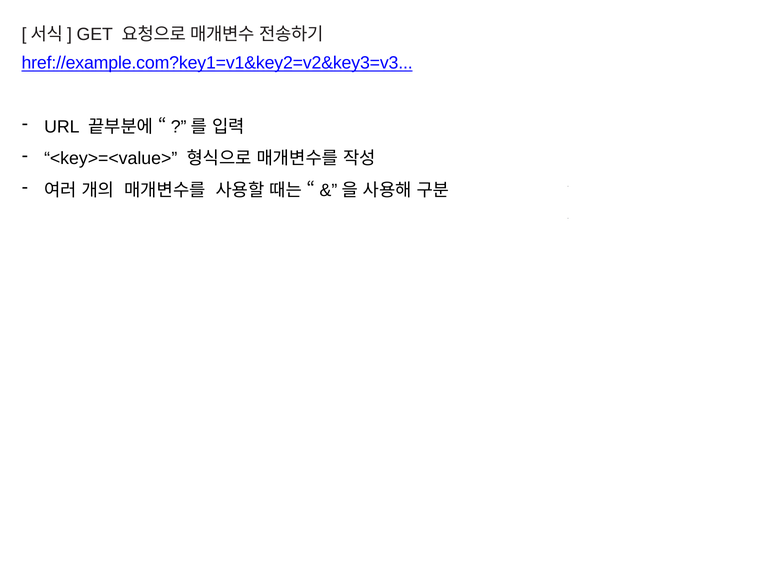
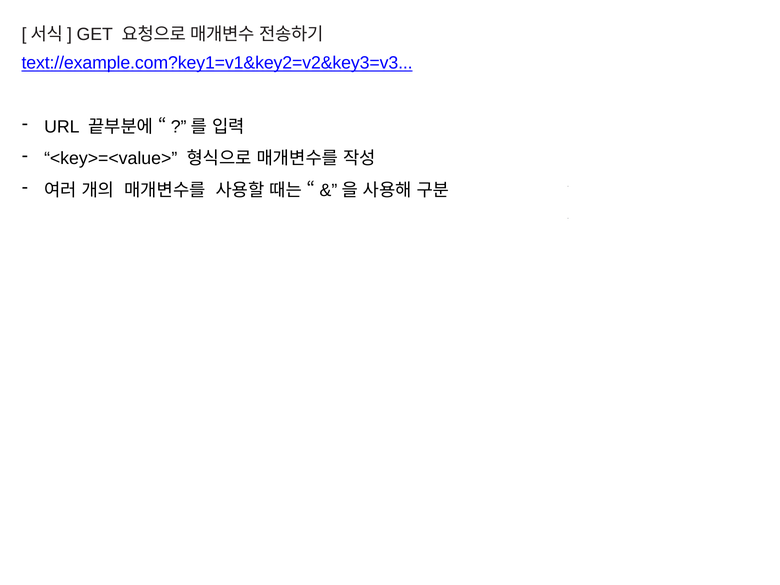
href://example.com?key1=v1&key2=v2&key3=v3: href://example.com?key1=v1&key2=v2&key3=v3 -> text://example.com?key1=v1&key2=v2&key3=v3 (217, 63)
